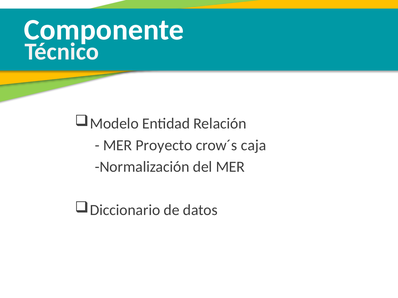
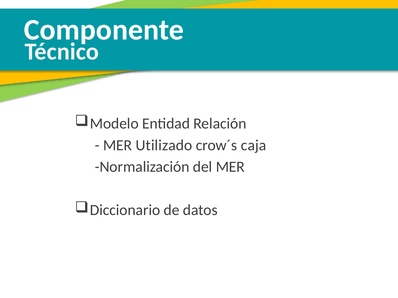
Proyecto: Proyecto -> Utilizado (164, 145)
